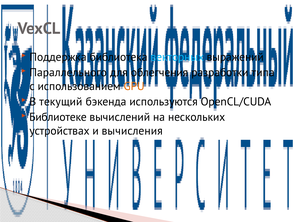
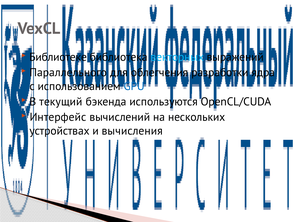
Поддержка: Поддержка -> Библиотеке (58, 57)
типа: типа -> ядра (263, 72)
GPU colour: orange -> blue (134, 86)
Библиотеке: Библиотеке -> Интерфейс (58, 117)
